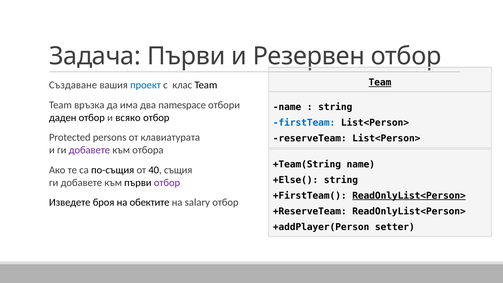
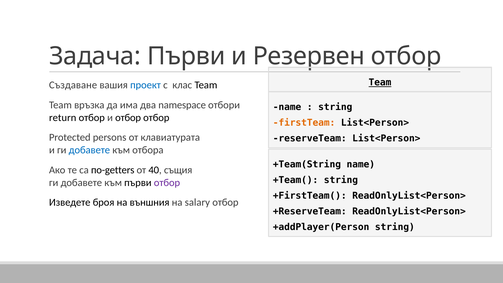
даден: даден -> return (63, 118)
и всяко: всяко -> отбор (128, 118)
firstTeam colour: blue -> orange (304, 123)
добавете colour: purple -> blue (89, 150)
по-същия: по-същия -> по-getters (113, 170)
+Else(: +Else( -> +Team( (296, 180)
ReadOnlyList<Person> underline: present -> none (409, 196)
обектите: обектите -> външния (150, 202)
+addPlayer(Person setter: setter -> string (395, 227)
